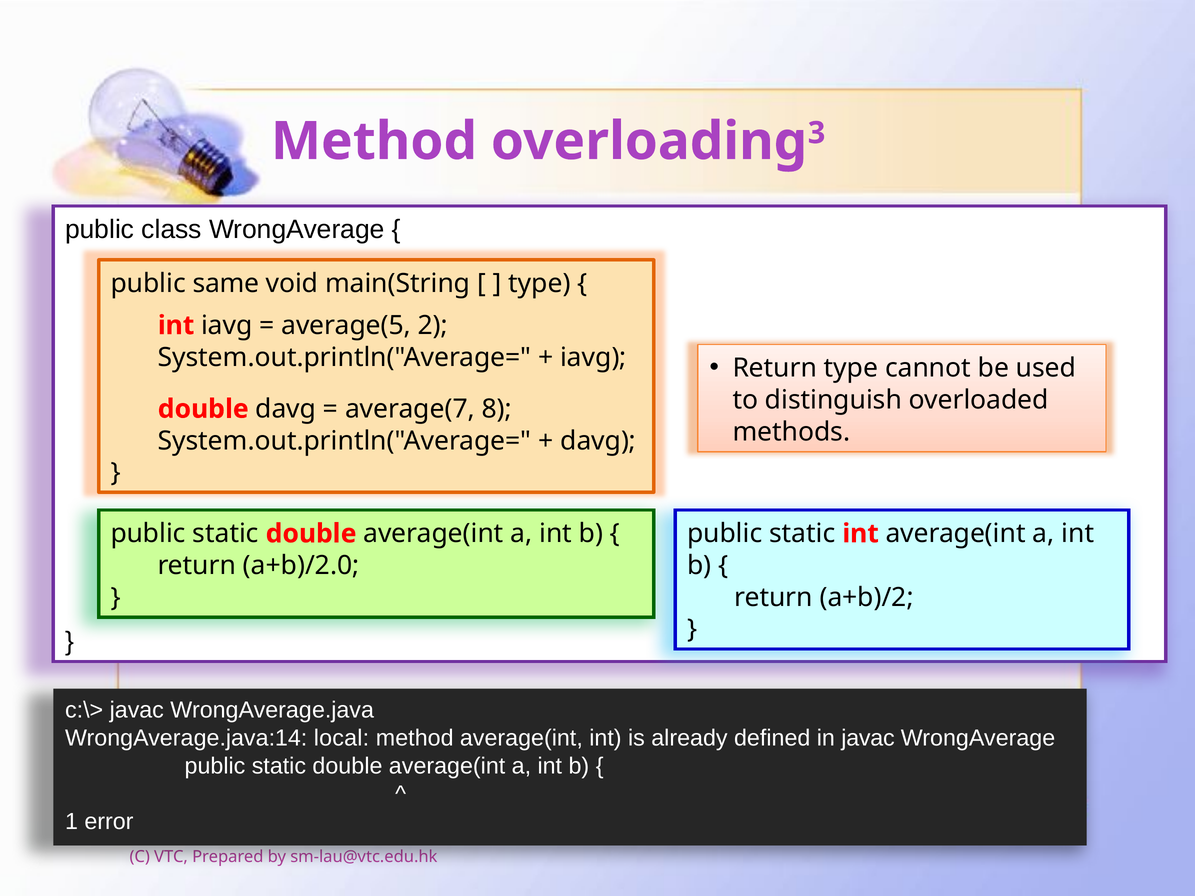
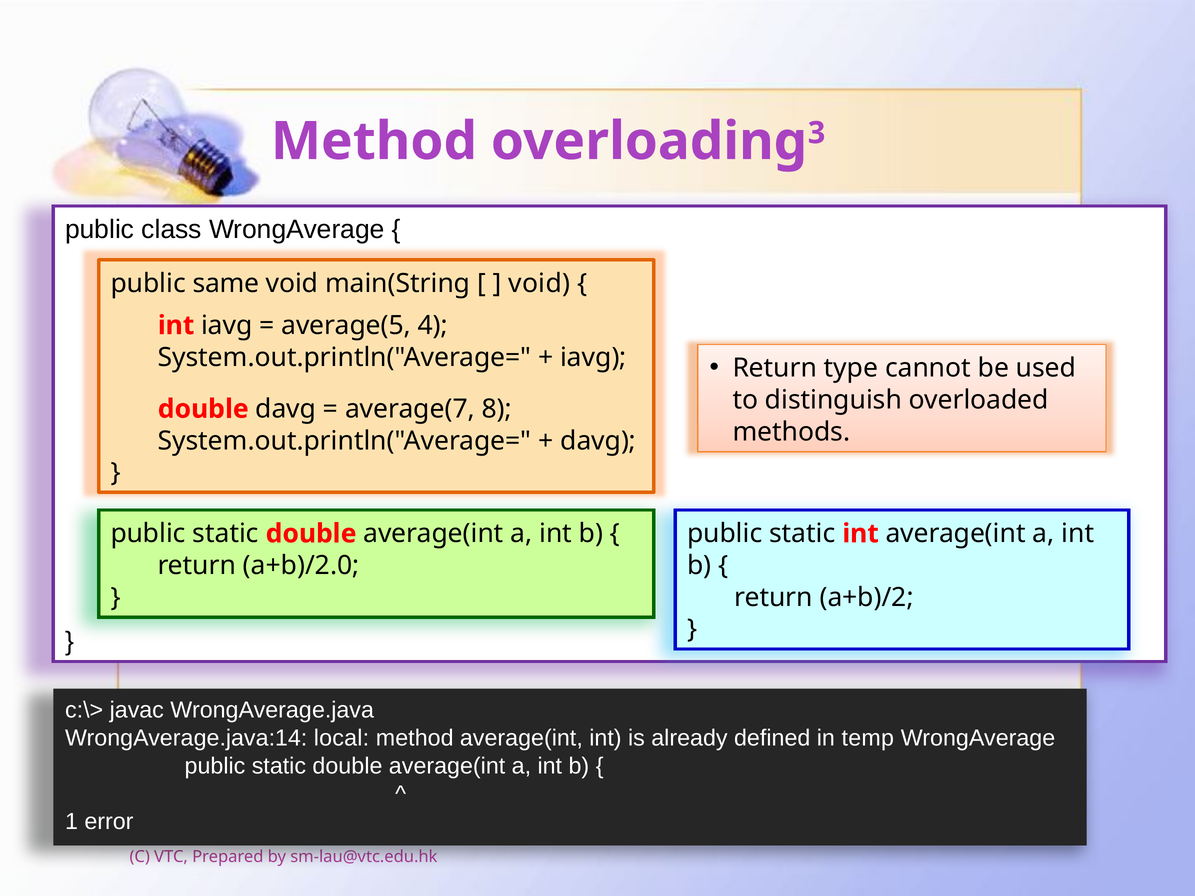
type: type -> void (539, 284)
2: 2 -> 4 (433, 326)
in javac: javac -> temp (868, 738)
